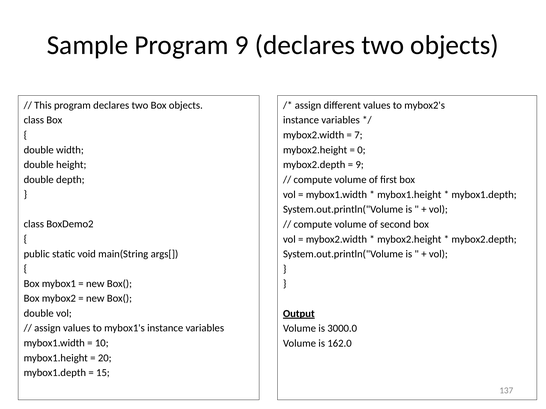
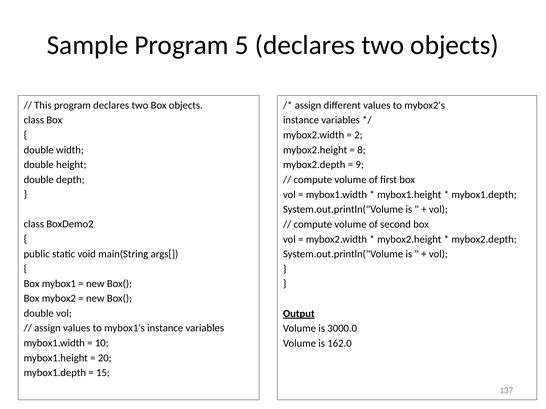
Program 9: 9 -> 5 (242, 45)
7: 7 -> 2 (358, 135)
0: 0 -> 8 (361, 150)
